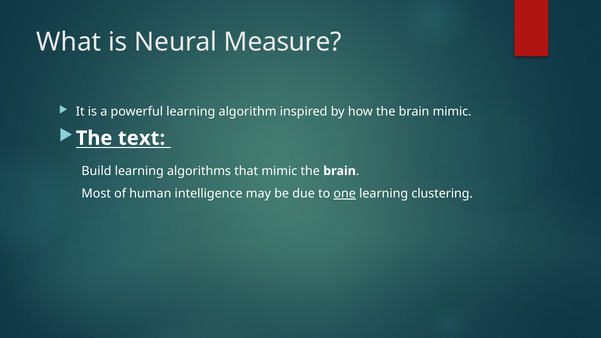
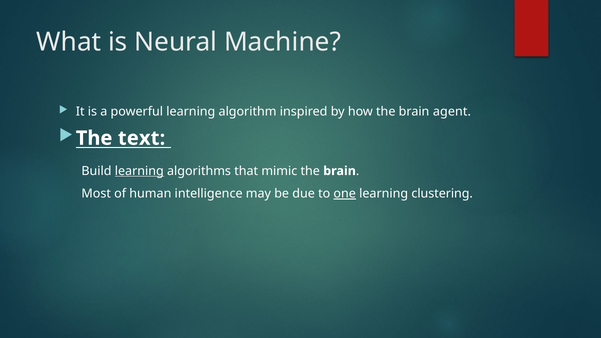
Measure: Measure -> Machine (283, 42)
brain mimic: mimic -> agent (452, 112)
learning underline: none -> present (139, 171)
